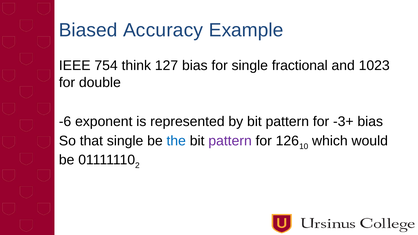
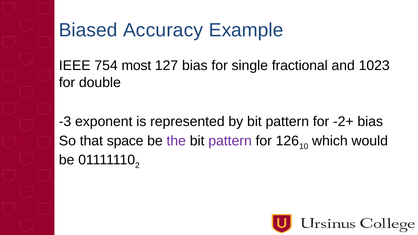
think: think -> most (136, 66)
-6: -6 -> -3 (65, 122)
-3+: -3+ -> -2+ (343, 122)
that single: single -> space (125, 141)
the colour: blue -> purple (176, 141)
